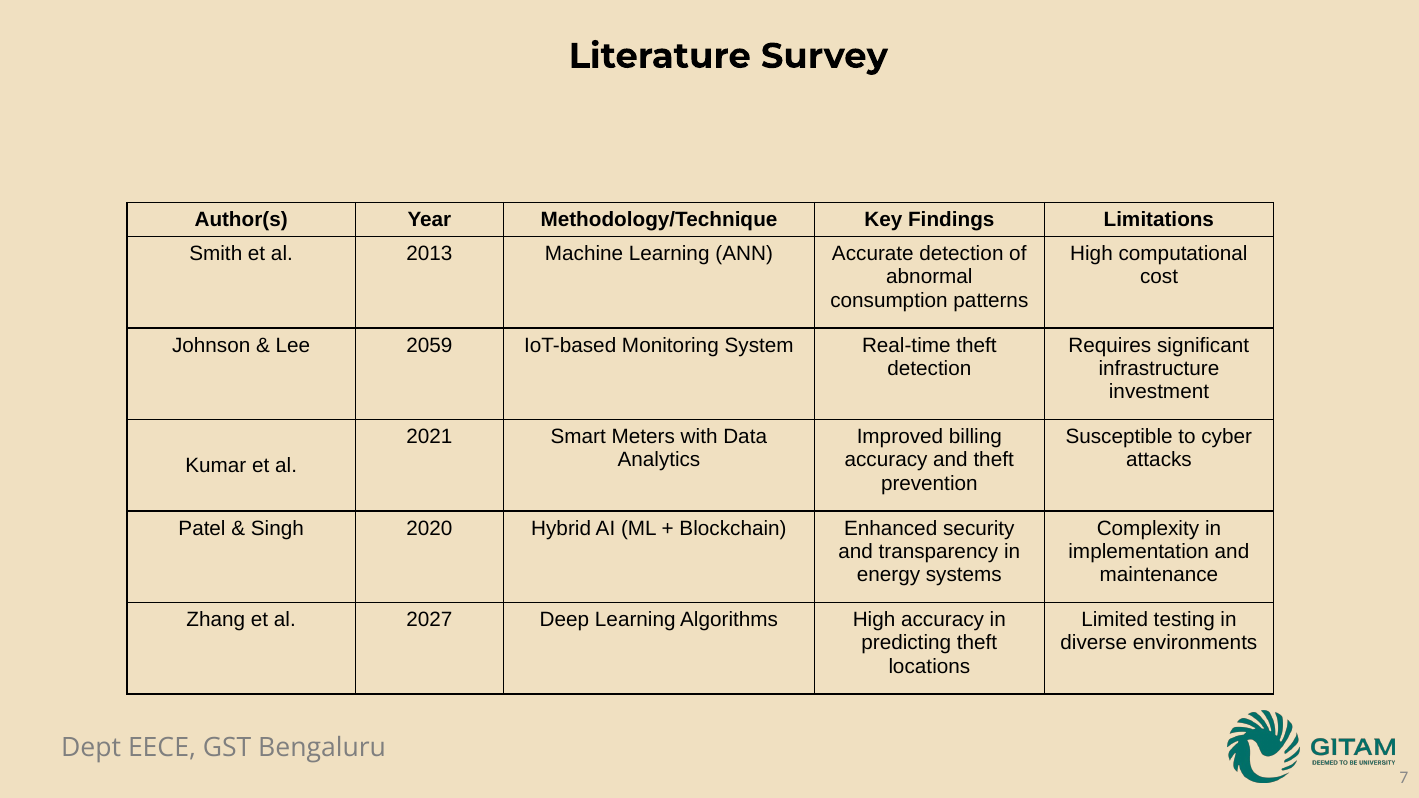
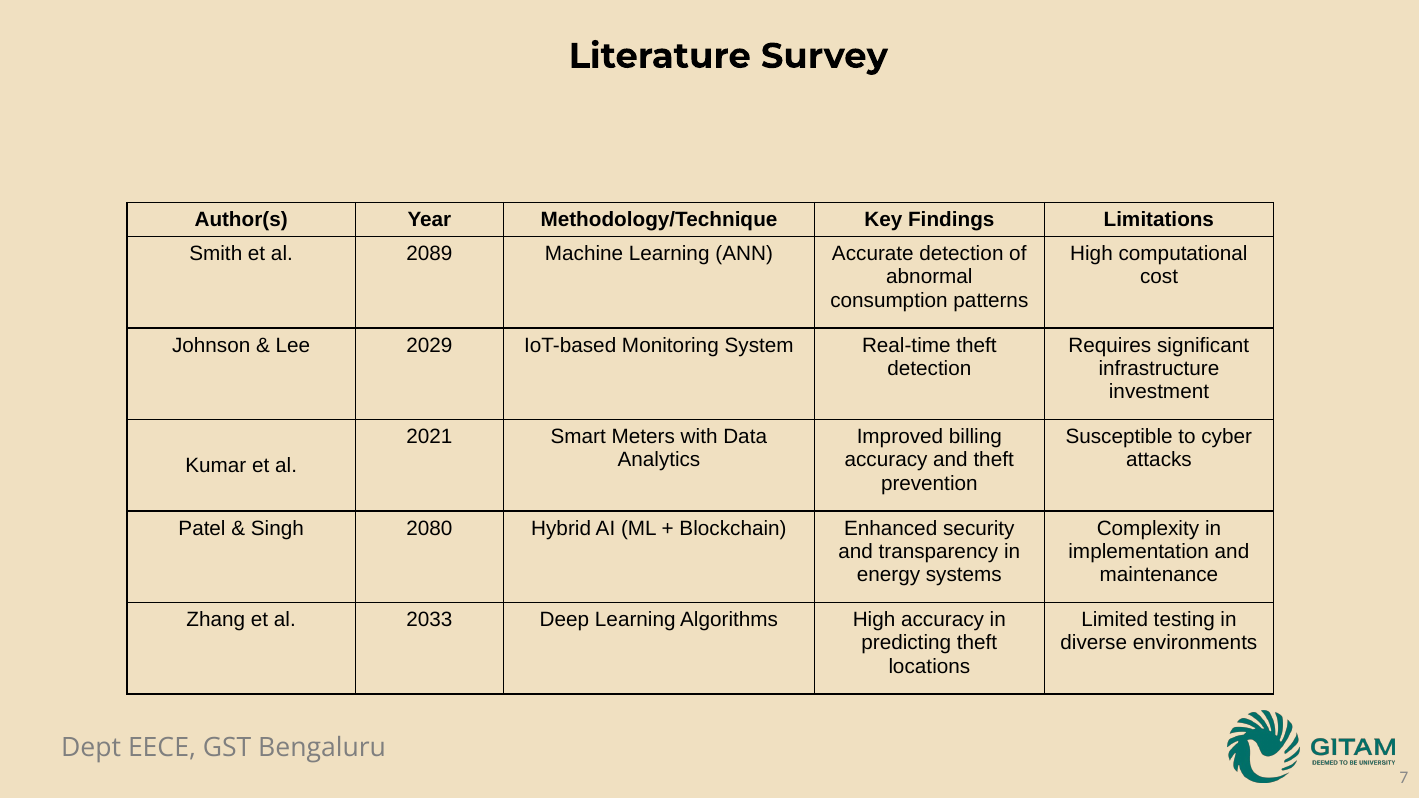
2013: 2013 -> 2089 (429, 254)
2059: 2059 -> 2029 (429, 345)
2020: 2020 -> 2080 (429, 528)
2027: 2027 -> 2033 (429, 620)
